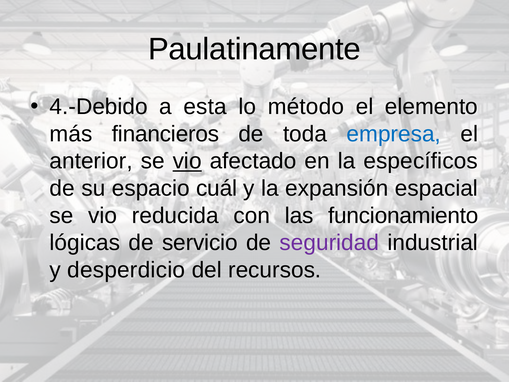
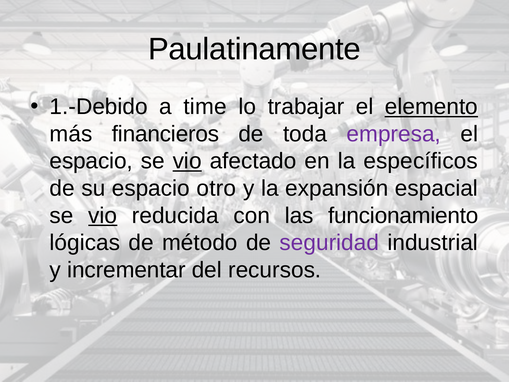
4.-Debido: 4.-Debido -> 1.-Debido (99, 107)
esta: esta -> time (205, 107)
método: método -> trabajar (306, 107)
elemento underline: none -> present (431, 107)
empresa colour: blue -> purple (394, 134)
anterior: anterior -> espacio (91, 161)
cuál: cuál -> otro (216, 188)
vio underline: none -> present (103, 215)
servicio: servicio -> método (200, 243)
desperdicio: desperdicio -> incrementar (126, 270)
